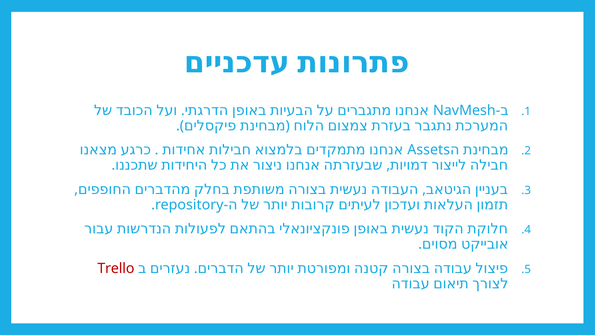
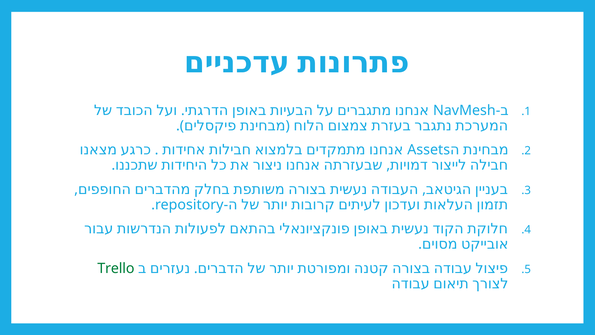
Trello colour: red -> green (116, 268)
